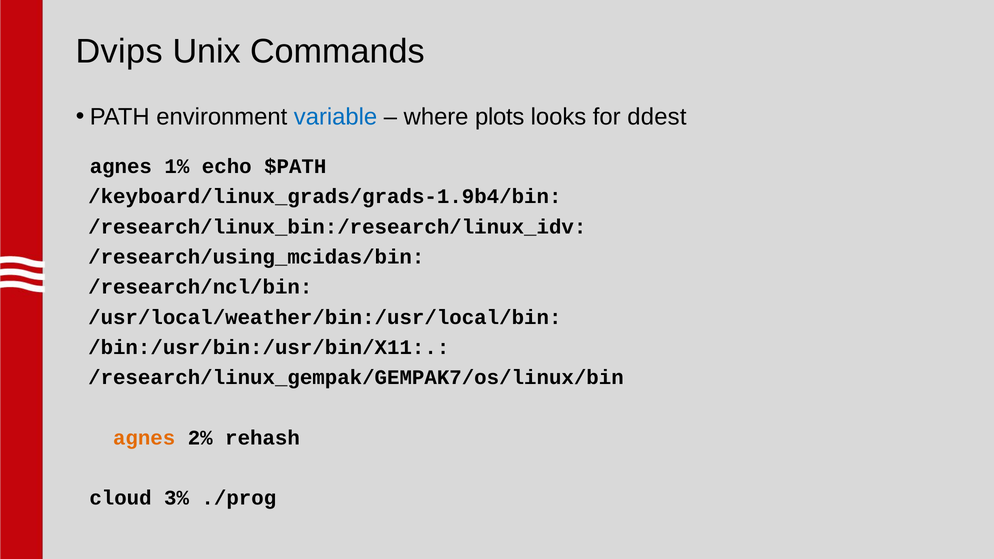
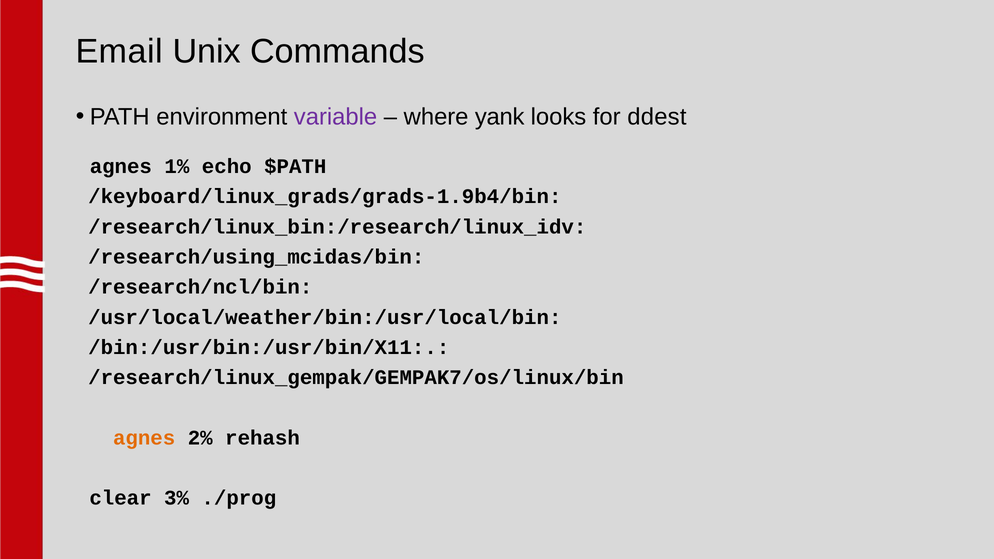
Dvips: Dvips -> Email (119, 52)
variable colour: blue -> purple (336, 117)
plots: plots -> yank (500, 117)
cloud: cloud -> clear (120, 498)
